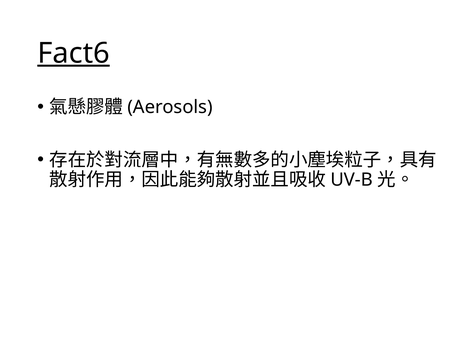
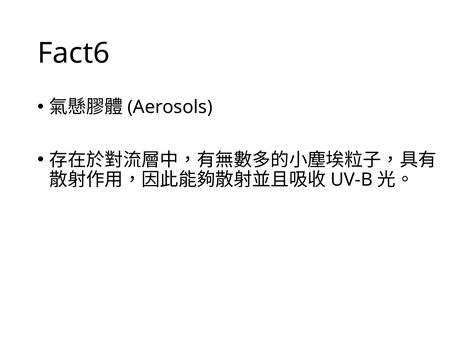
Fact6 underline: present -> none (74, 53)
